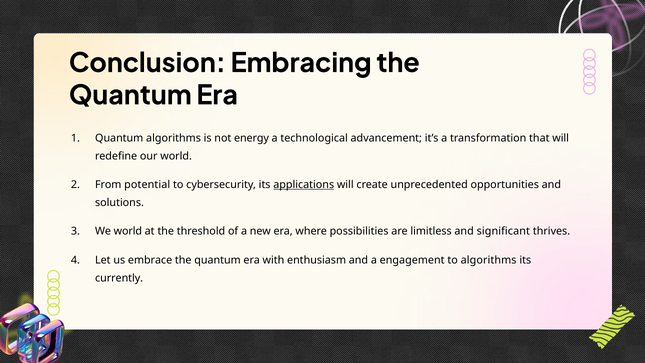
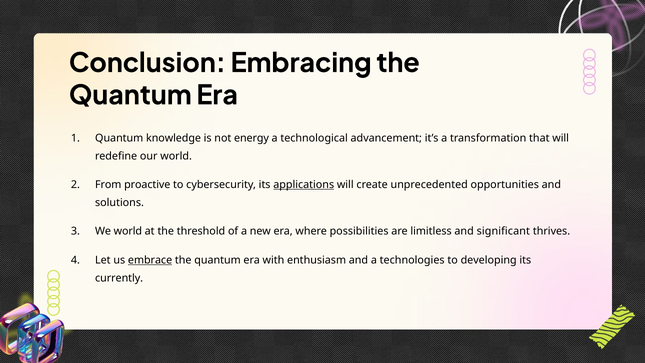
Quantum algorithms: algorithms -> knowledge (174, 138)
potential: potential -> proactive (147, 185)
embrace underline: none -> present (150, 260)
engagement: engagement -> technologies (412, 260)
to algorithms: algorithms -> developing (489, 260)
